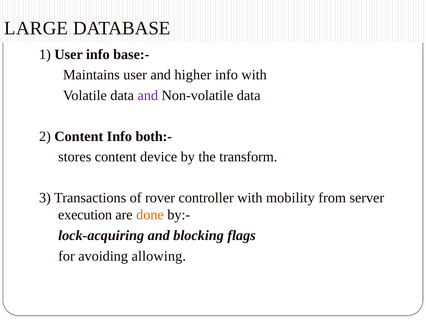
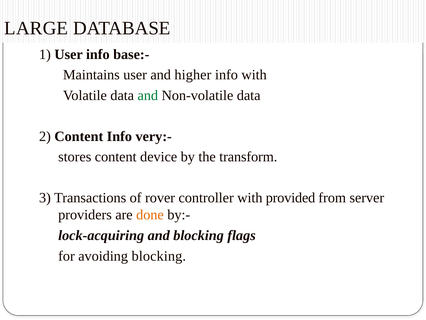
and colour: purple -> green (148, 95)
both:-: both:- -> very:- (154, 136)
mobility: mobility -> provided (291, 198)
execution: execution -> providers (85, 215)
avoiding allowing: allowing -> blocking (159, 256)
